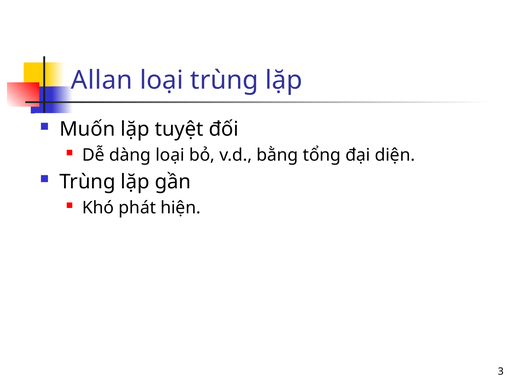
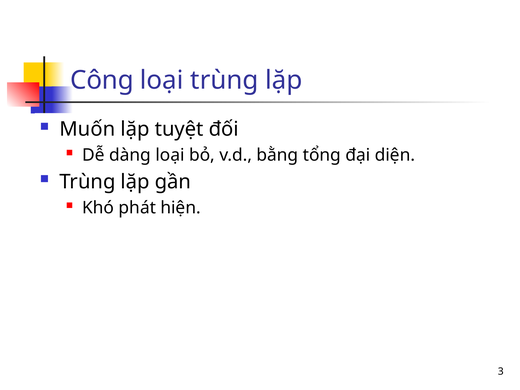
Allan: Allan -> Công (102, 80)
